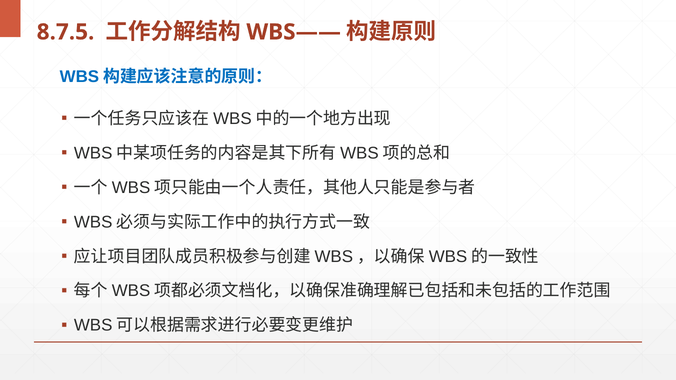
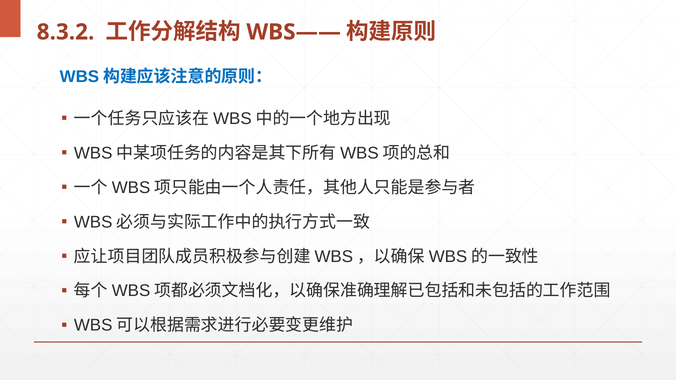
8.7.5: 8.7.5 -> 8.3.2 (66, 32)
